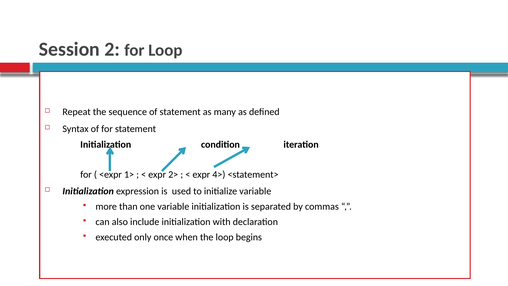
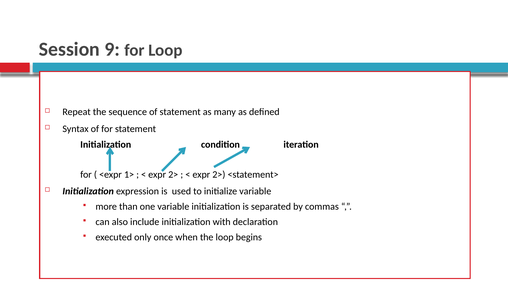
2: 2 -> 9 (112, 49)
4>: 4> -> 2> (219, 174)
